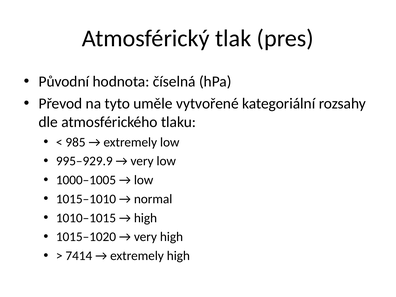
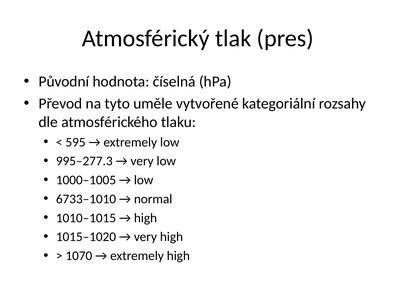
985: 985 -> 595 (75, 142)
995–929.9: 995–929.9 -> 995–277.3 (84, 161)
1015–1010: 1015–1010 -> 6733–1010 (86, 199)
7414: 7414 -> 1070 (79, 256)
